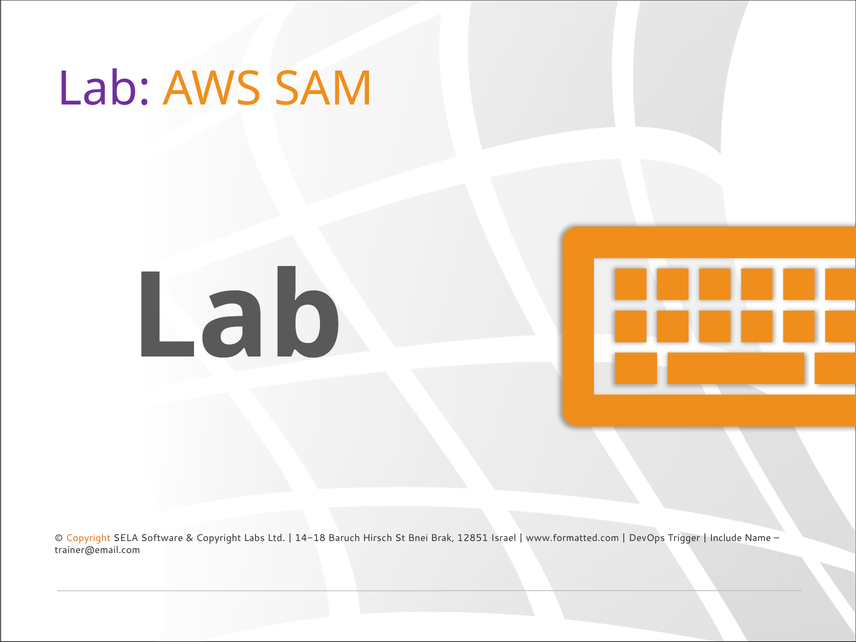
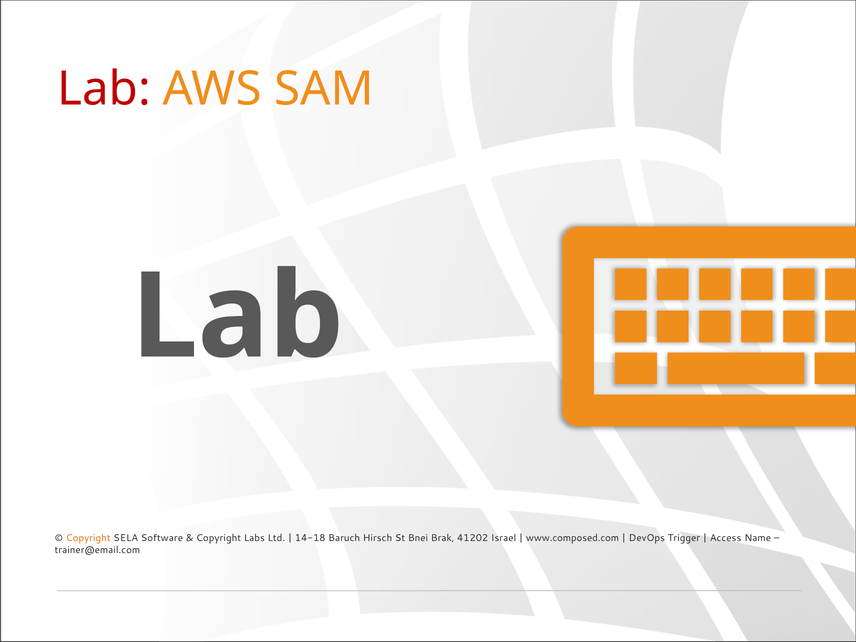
Lab colour: purple -> red (104, 89)
12851: 12851 -> 41202 (473, 538)
www.formatted.com: www.formatted.com -> www.composed.com (573, 538)
Include: Include -> Access (726, 538)
